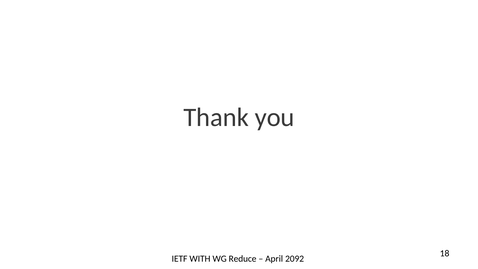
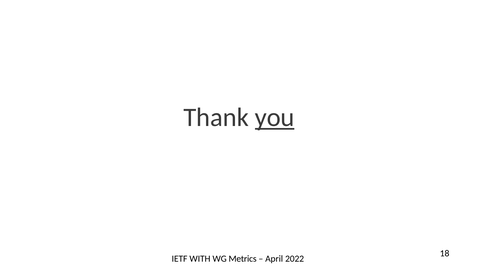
you underline: none -> present (275, 117)
Reduce: Reduce -> Metrics (243, 259)
2092: 2092 -> 2022 (295, 259)
